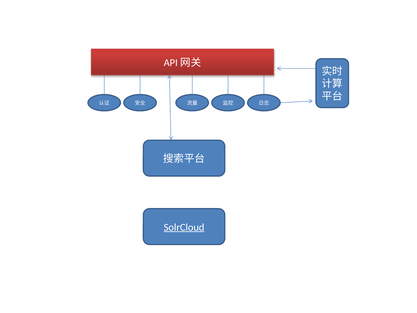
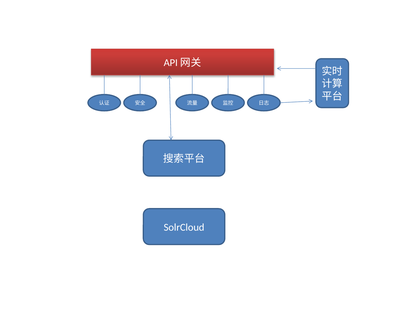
SolrCloud underline: present -> none (184, 227)
